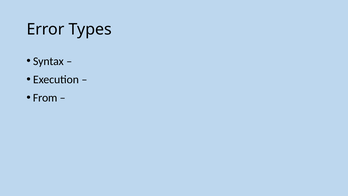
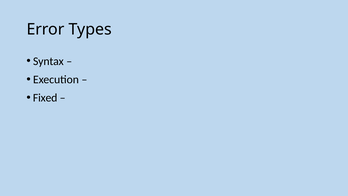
From: From -> Fixed (45, 98)
